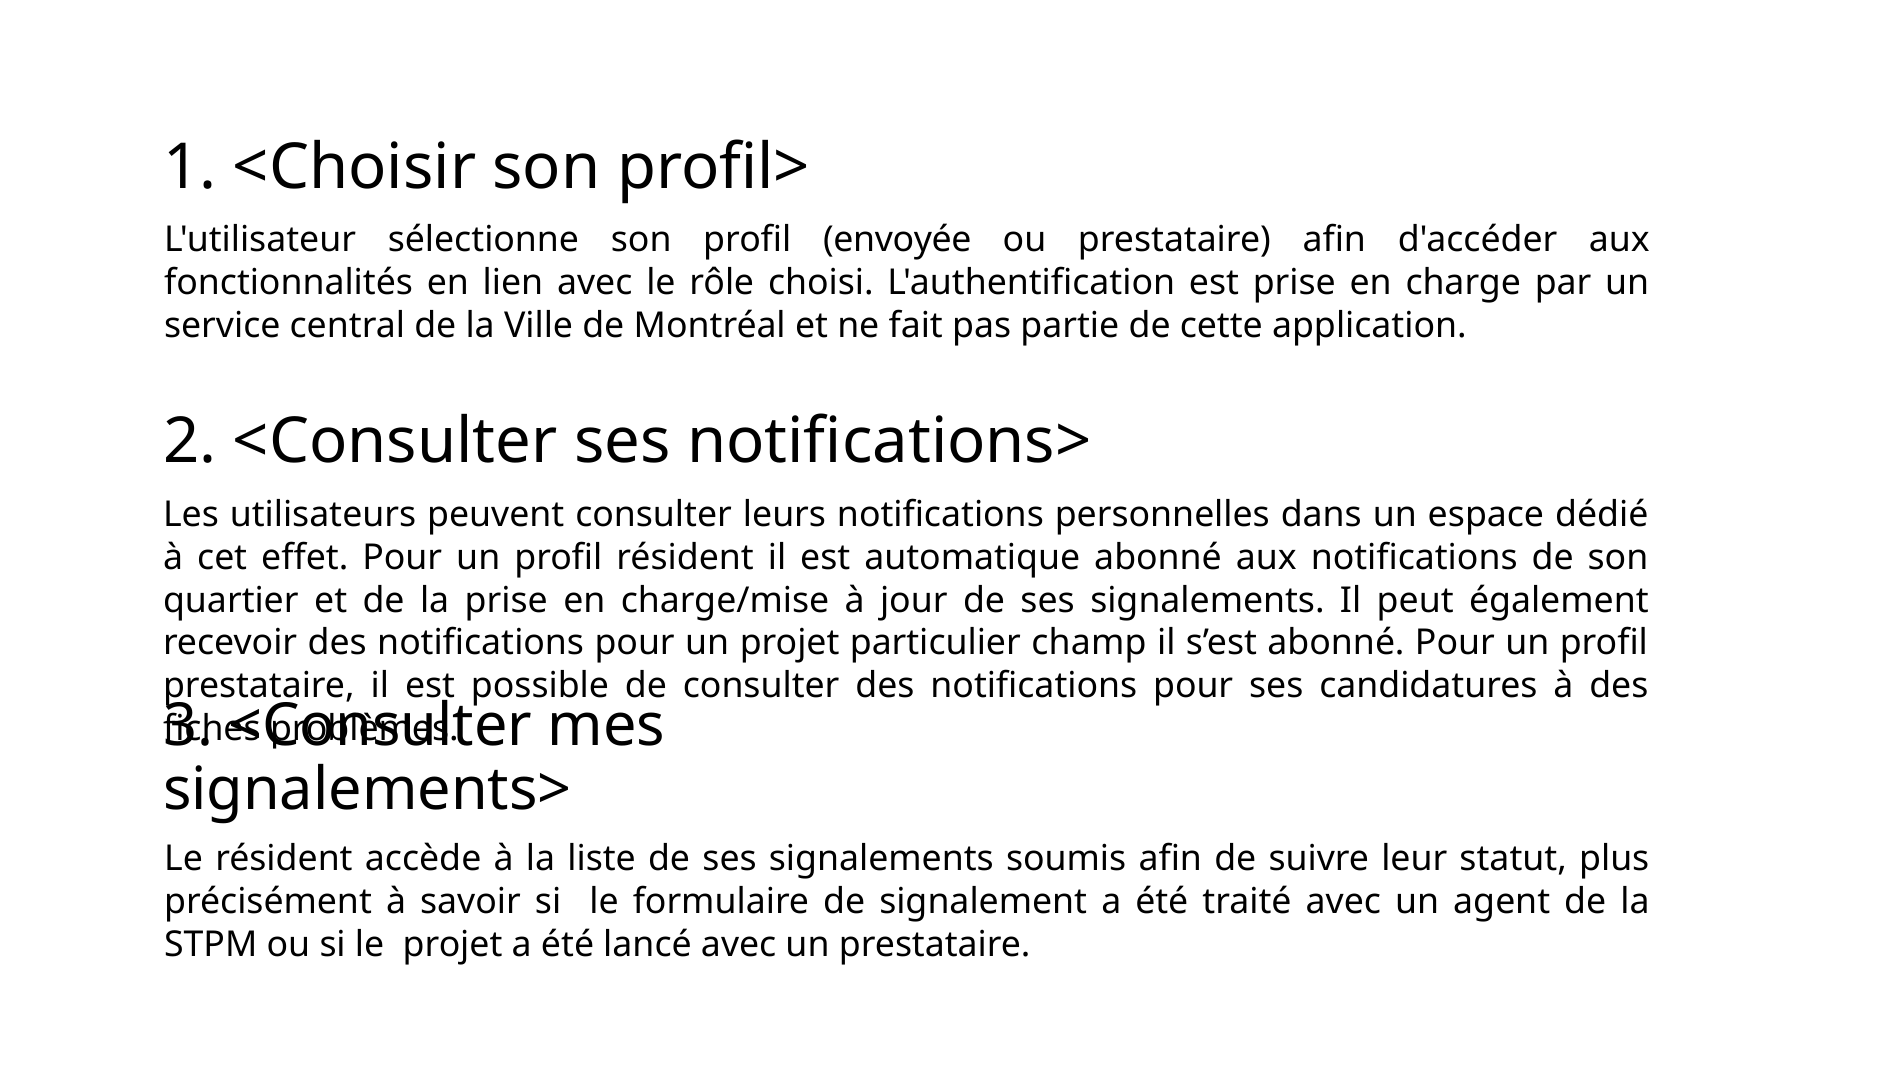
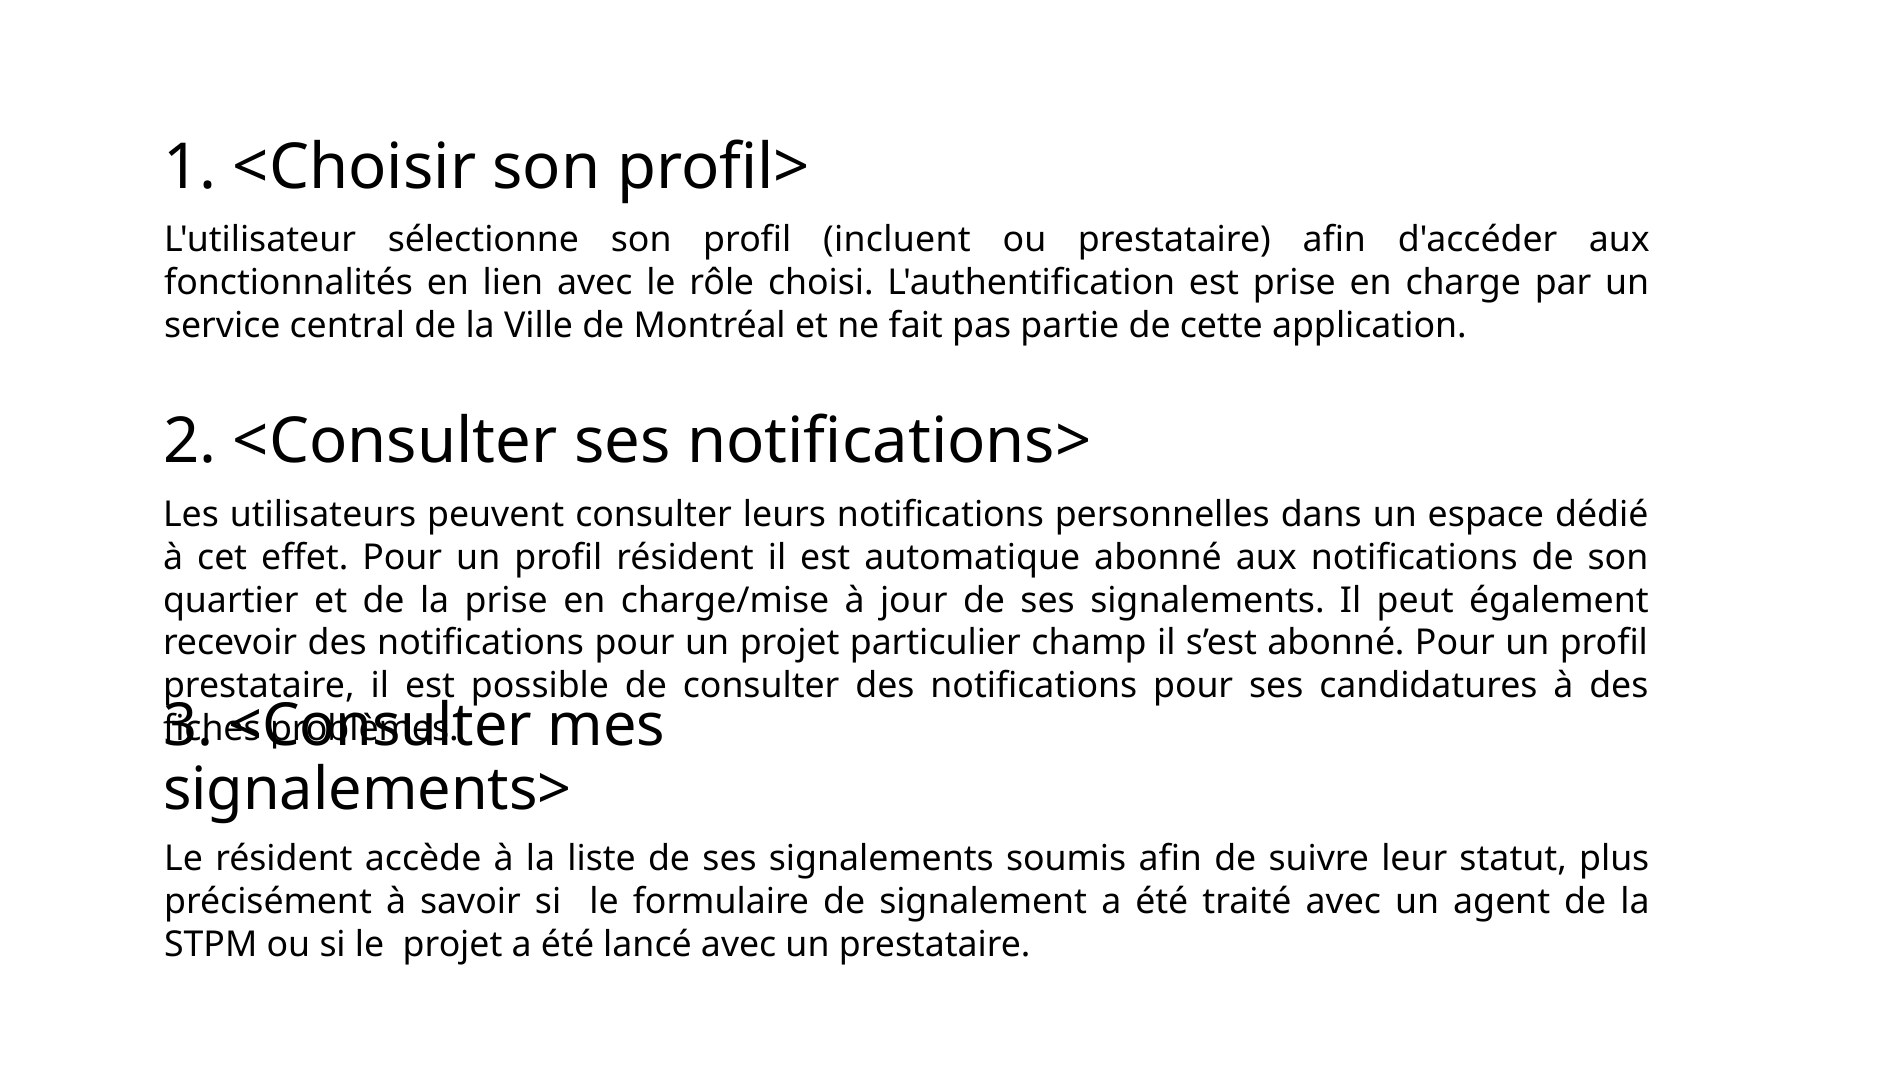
envoyée: envoyée -> incluent (897, 240)
